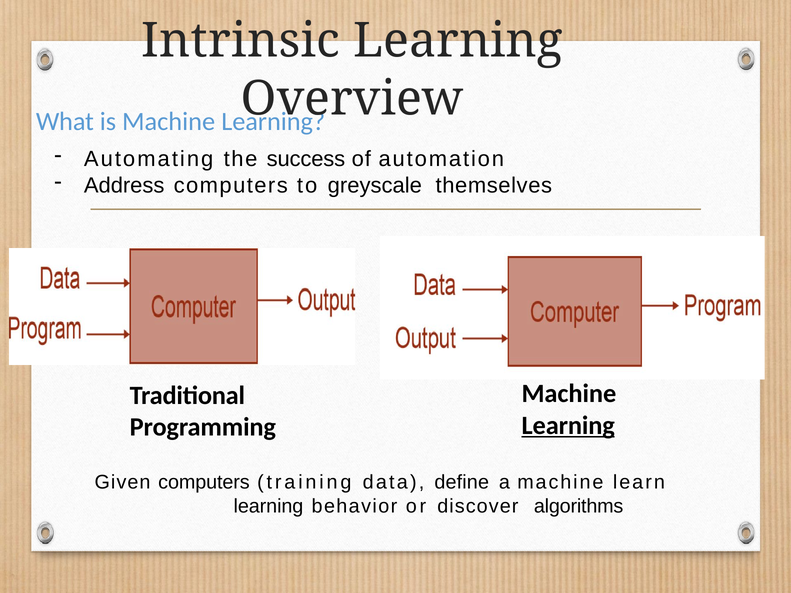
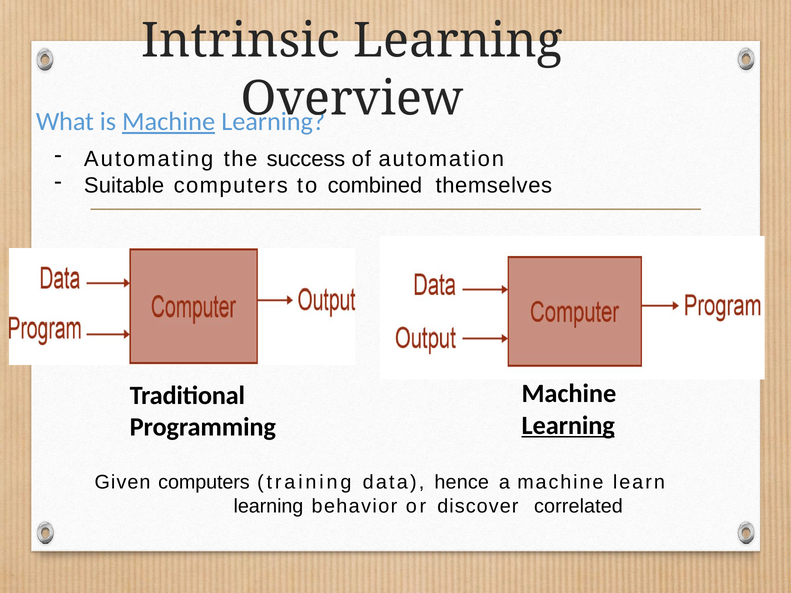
Machine underline: none -> present (169, 122)
Address: Address -> Suitable (124, 185)
greyscale: greyscale -> combined (375, 185)
define: define -> hence (462, 483)
algorithms: algorithms -> correlated (578, 506)
